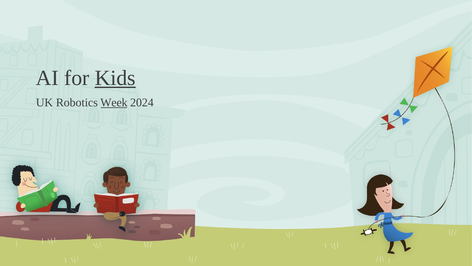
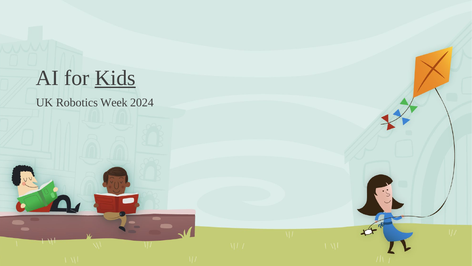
Week underline: present -> none (114, 102)
